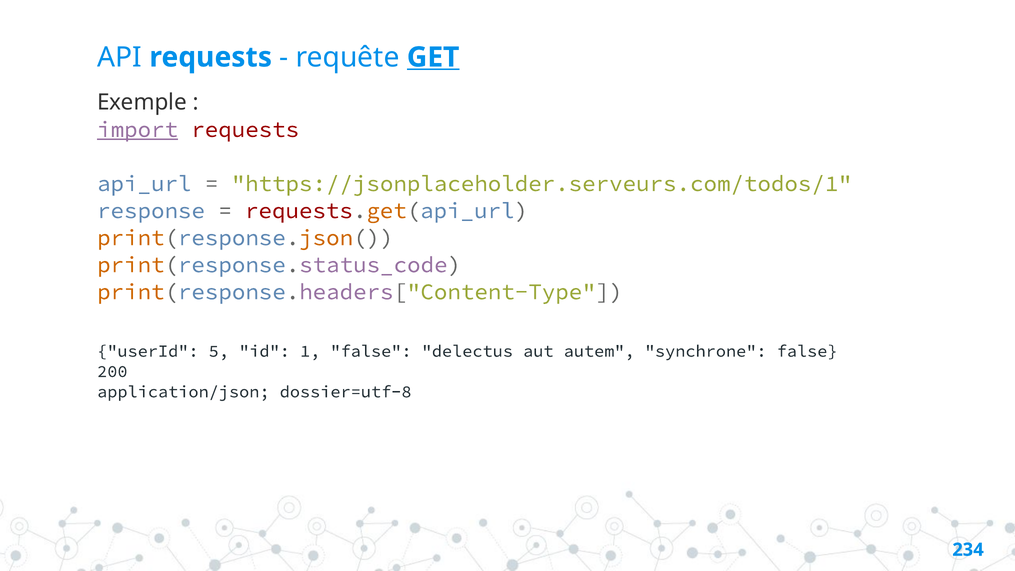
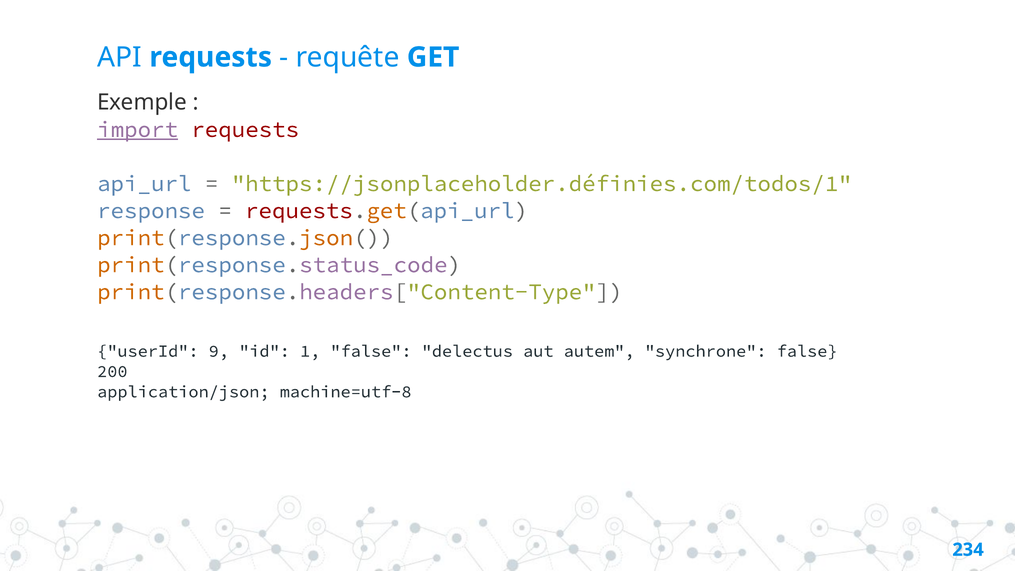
GET underline: present -> none (433, 57)
https://jsonplaceholder.serveurs.com/todos/1: https://jsonplaceholder.serveurs.com/todos/1 -> https://jsonplaceholder.définies.com/todos/1 (542, 184)
5: 5 -> 9 (219, 351)
dossier=utf-8: dossier=utf-8 -> machine=utf-8 (346, 392)
